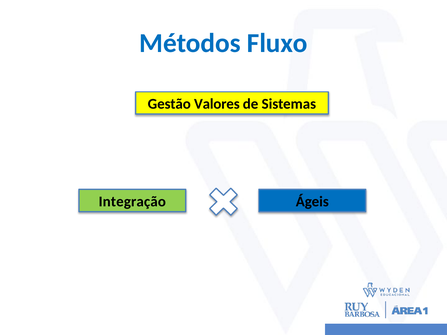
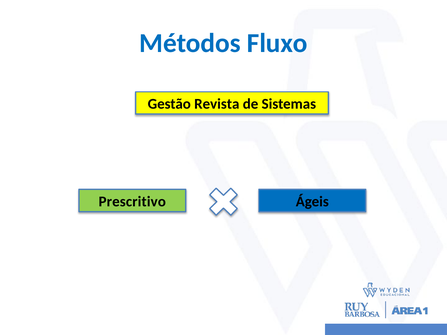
Valores: Valores -> Revista (217, 104)
Integração: Integração -> Prescritivo (132, 202)
